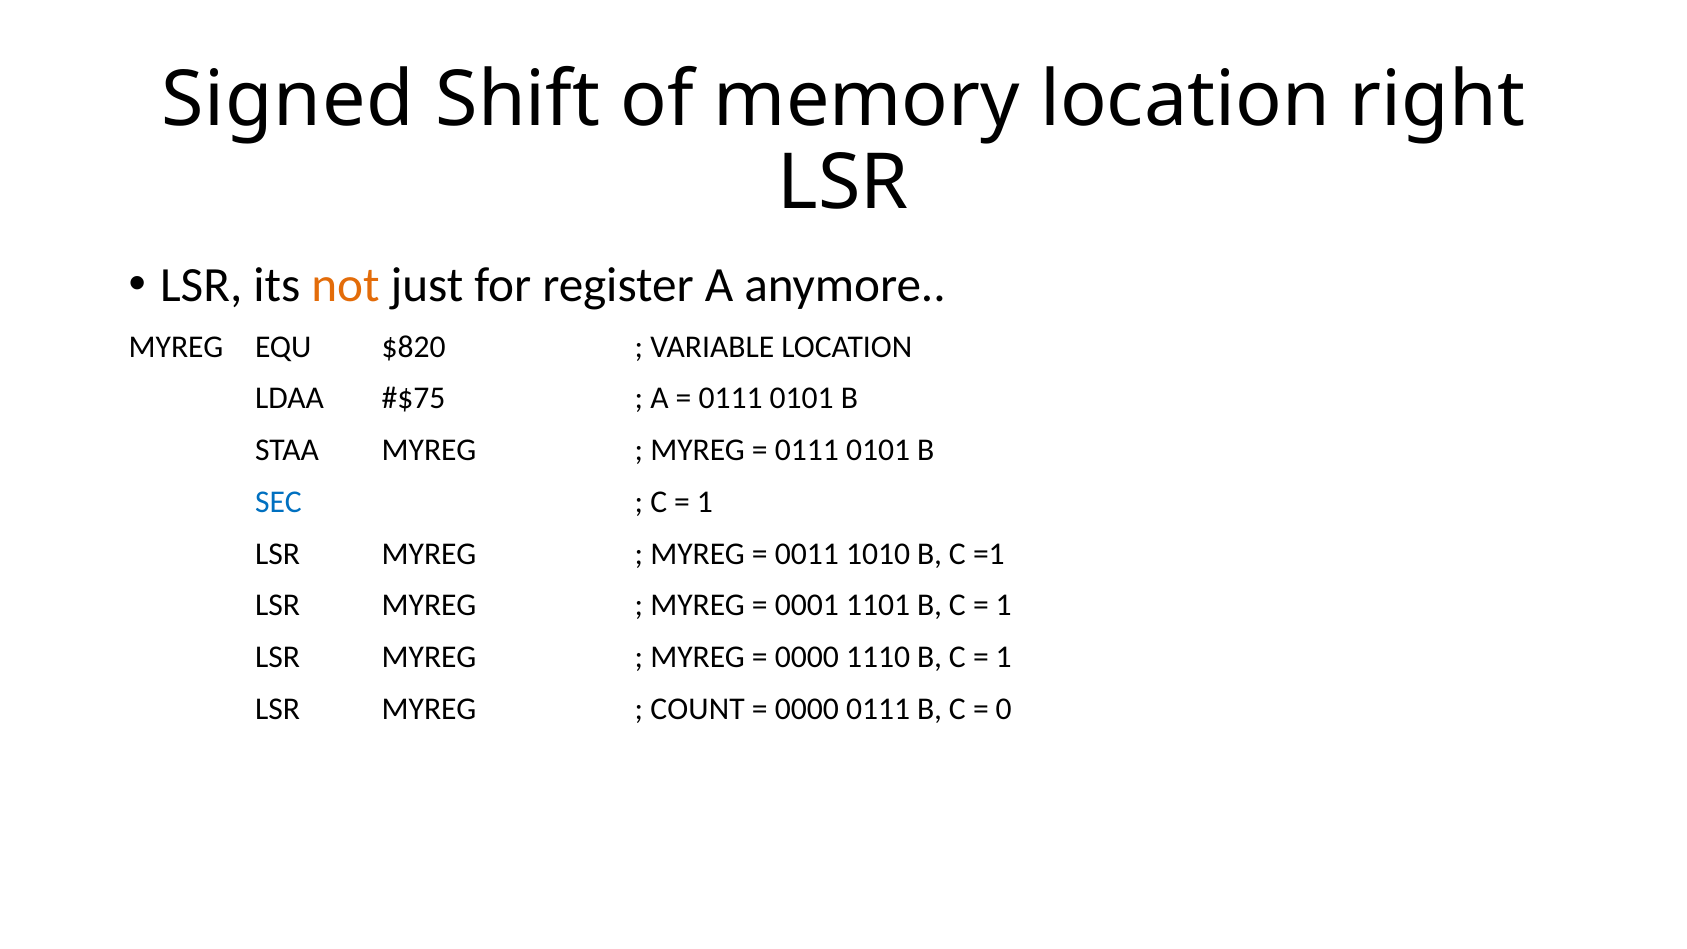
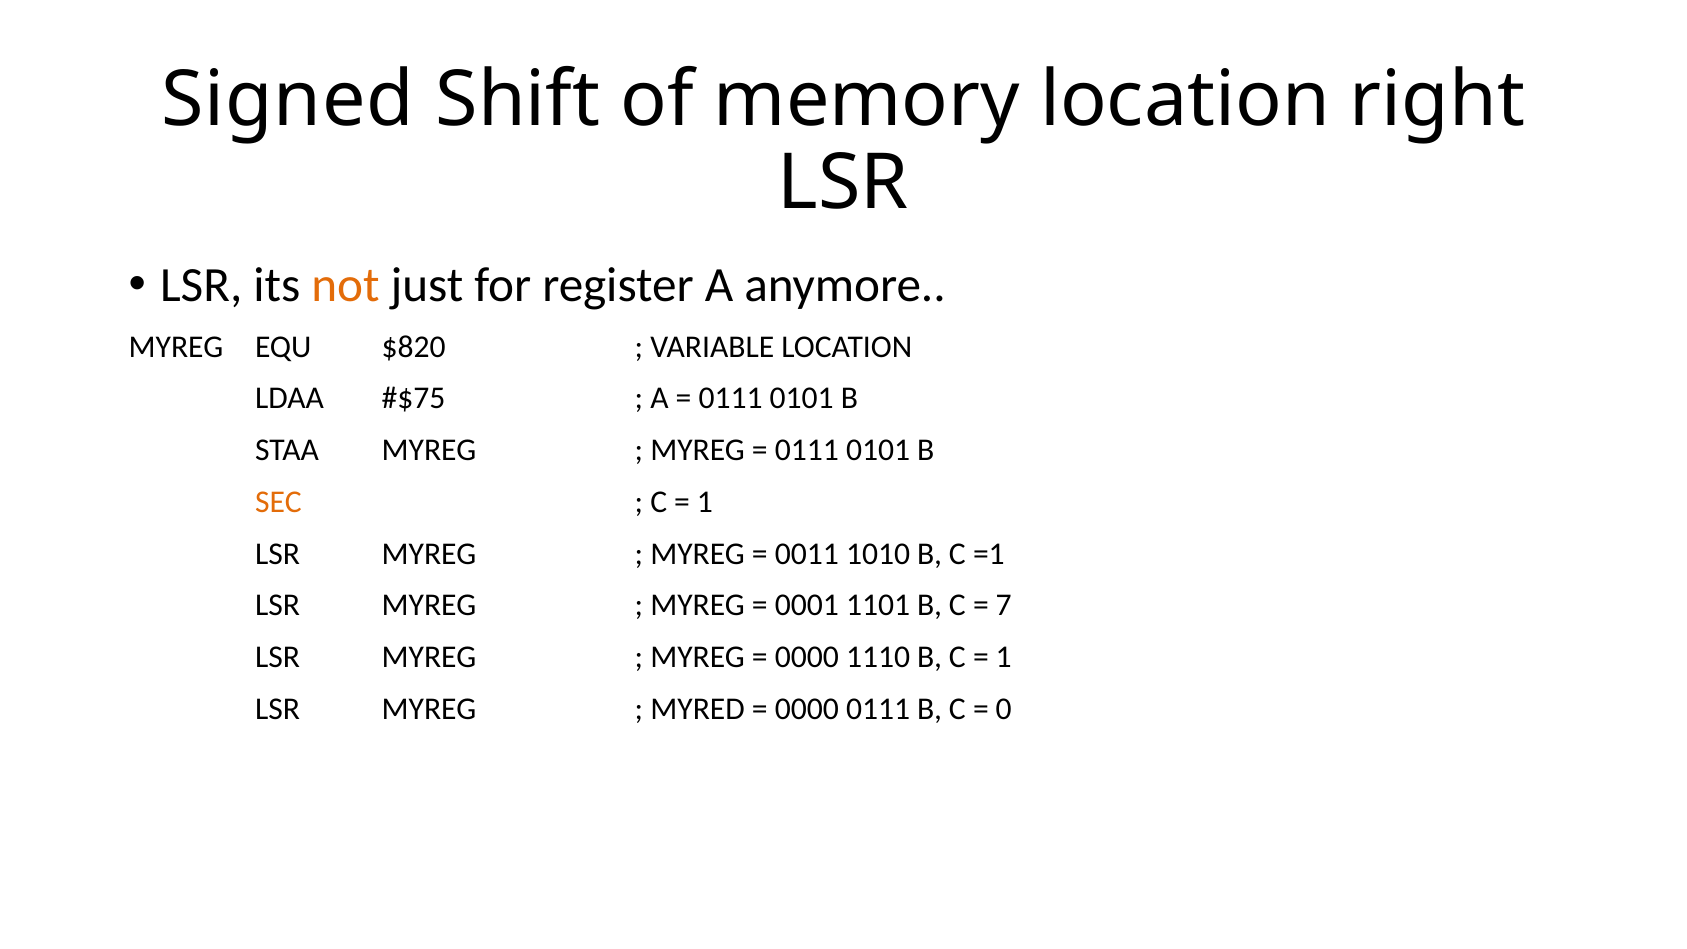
SEC colour: blue -> orange (278, 502)
1: 1 -> 7 (1004, 605)
COUNT: COUNT -> MYRED (698, 709)
